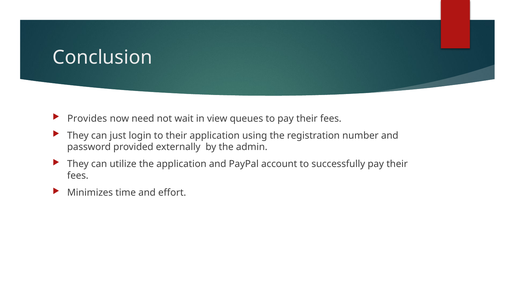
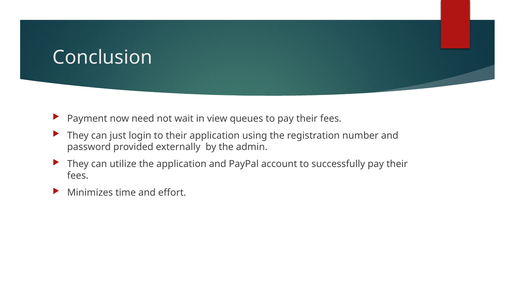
Provides: Provides -> Payment (87, 118)
